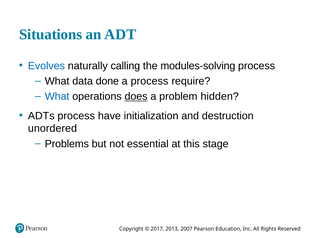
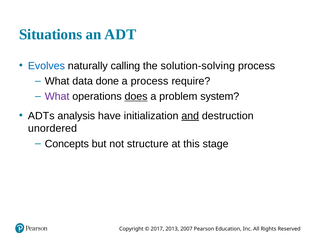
modules-solving: modules-solving -> solution-solving (198, 66)
What colour: blue -> purple (57, 96)
hidden: hidden -> system (220, 96)
s process: process -> analysis (76, 116)
and underline: none -> present (190, 116)
Problems: Problems -> Concepts (67, 144)
essential: essential -> structure (148, 144)
